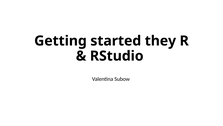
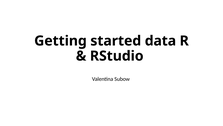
they: they -> data (160, 41)
